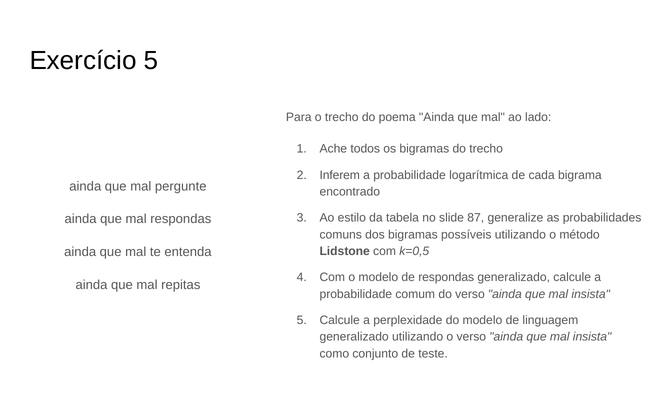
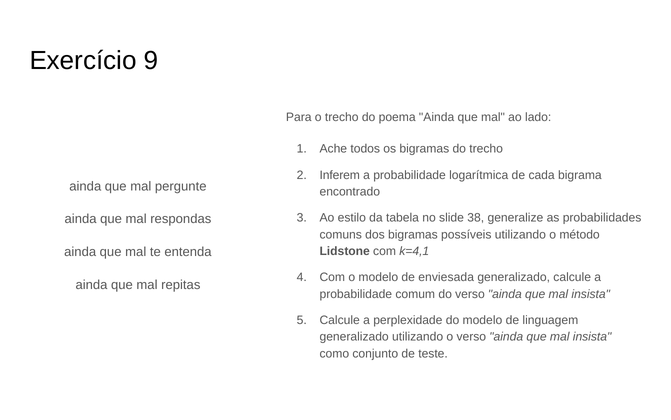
Exercício 5: 5 -> 9 (151, 60)
87: 87 -> 38 (476, 218)
k=0,5: k=0,5 -> k=4,1 (414, 251)
de respondas: respondas -> enviesada (446, 277)
